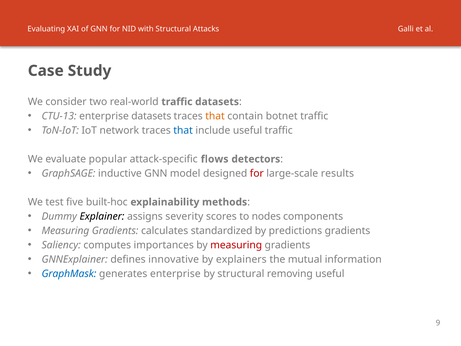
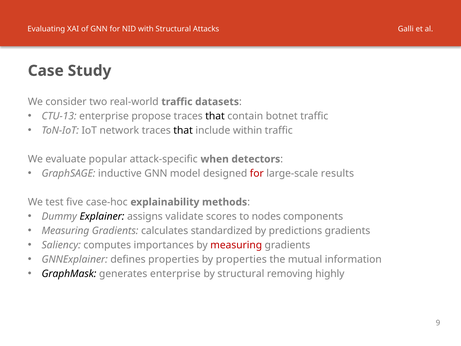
enterprise datasets: datasets -> propose (151, 116)
that colour: orange -> black (215, 116)
that colour: blue -> black (183, 130)
include useful: useful -> within (248, 130)
flows: flows -> when (215, 159)
built-hoc: built-hoc -> case-hoc (107, 202)
severity: severity -> validate (184, 216)
defines innovative: innovative -> properties (174, 259)
by explainers: explainers -> properties (241, 259)
GraphMask colour: blue -> black (69, 274)
removing useful: useful -> highly (330, 274)
